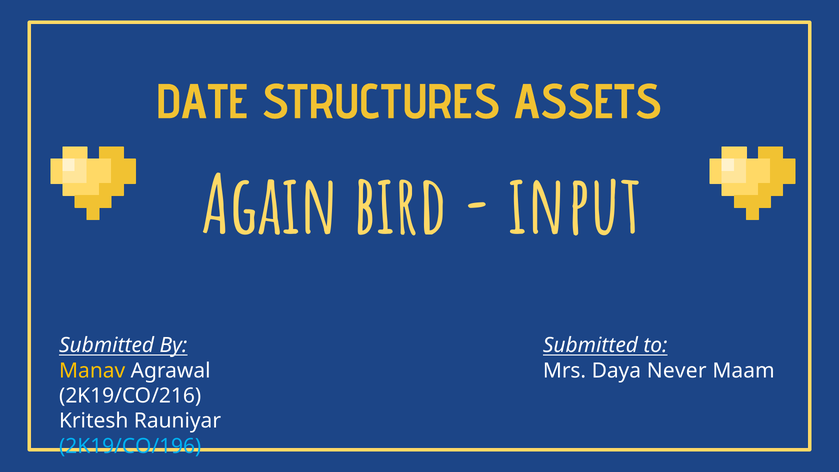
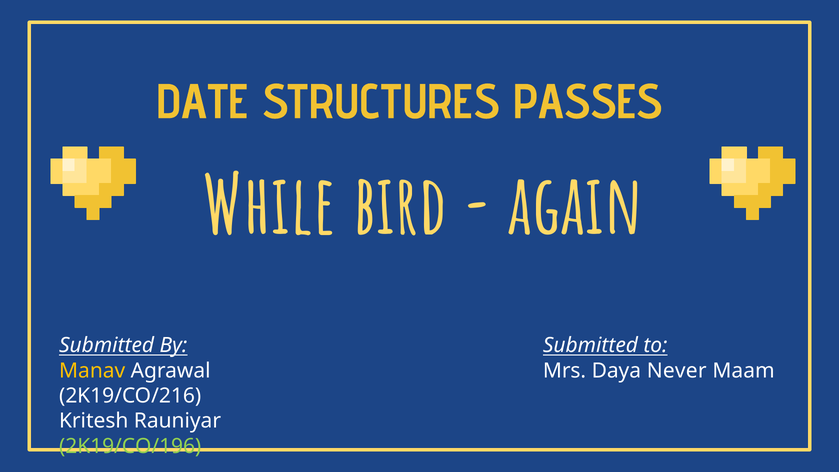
ASSETS: ASSETS -> PASSES (588, 102)
Again: Again -> While (270, 207)
input: input -> again (575, 207)
2K19/CO/196 colour: light blue -> light green (130, 446)
